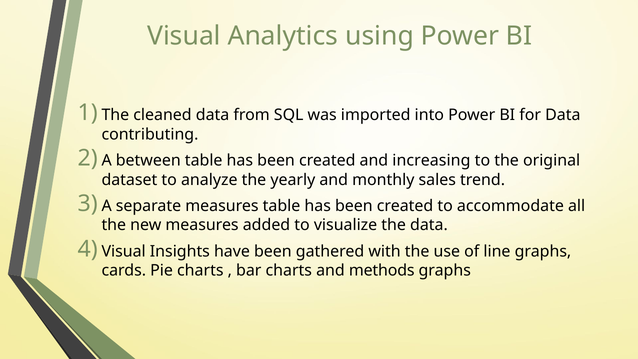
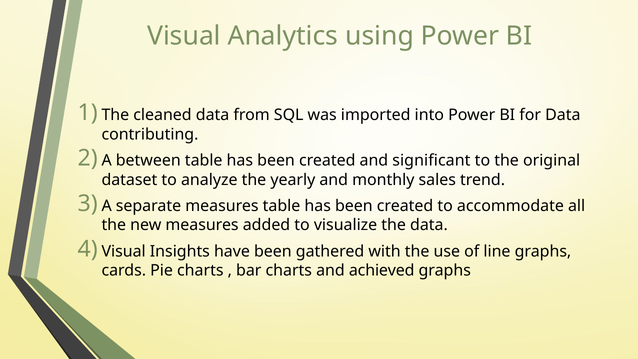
increasing: increasing -> significant (431, 161)
methods: methods -> achieved (382, 271)
